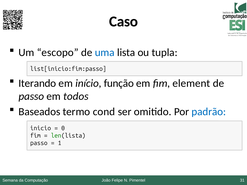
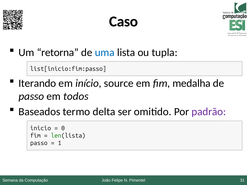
escopo: escopo -> retorna (58, 53)
função: função -> source (119, 83)
element: element -> medalha (192, 83)
cond: cond -> delta (104, 112)
padrão colour: blue -> purple (209, 112)
